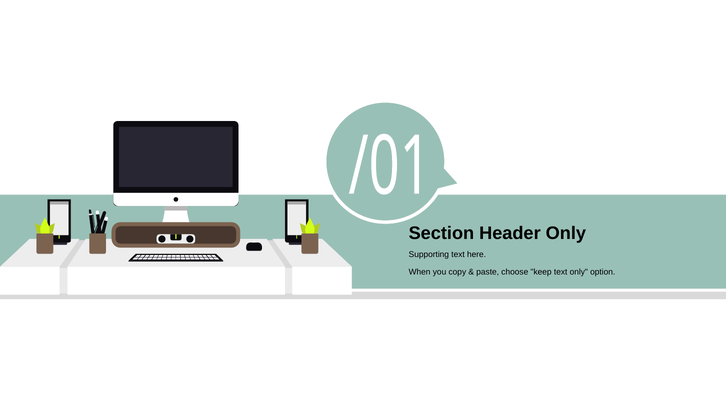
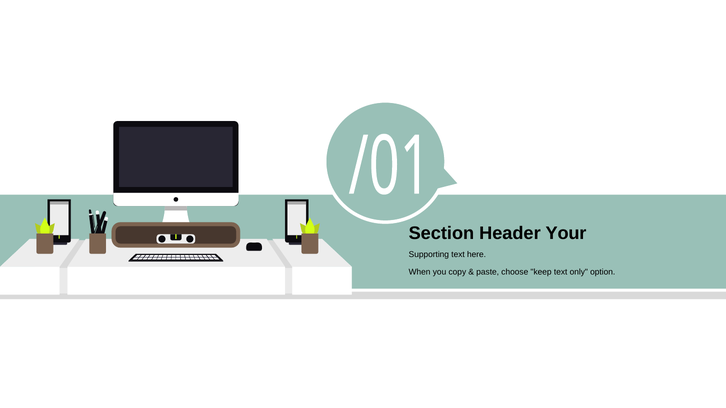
Header Only: Only -> Your (566, 234)
